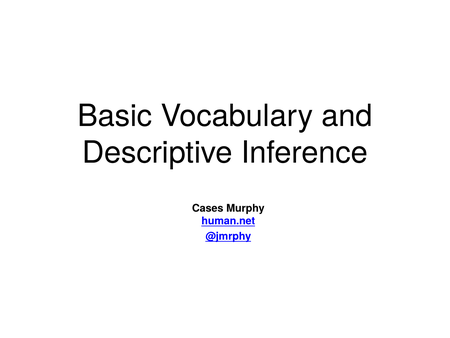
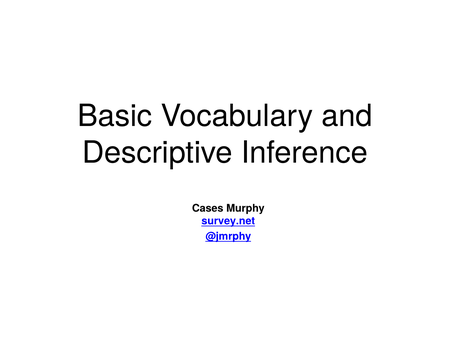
human.net: human.net -> survey.net (228, 221)
